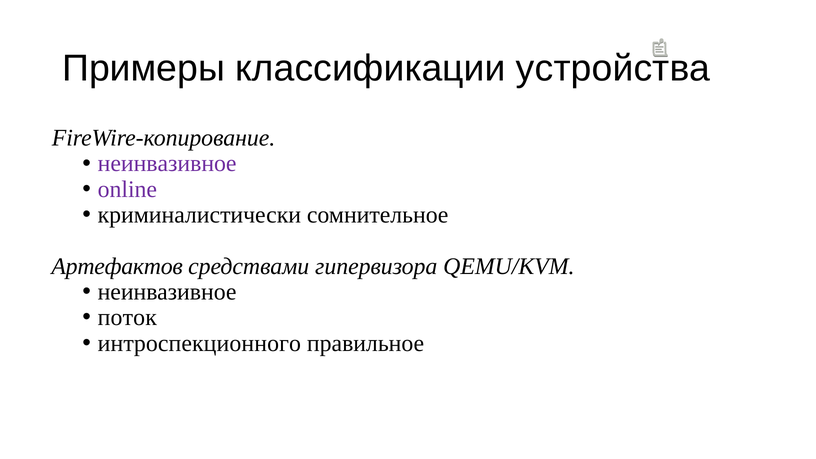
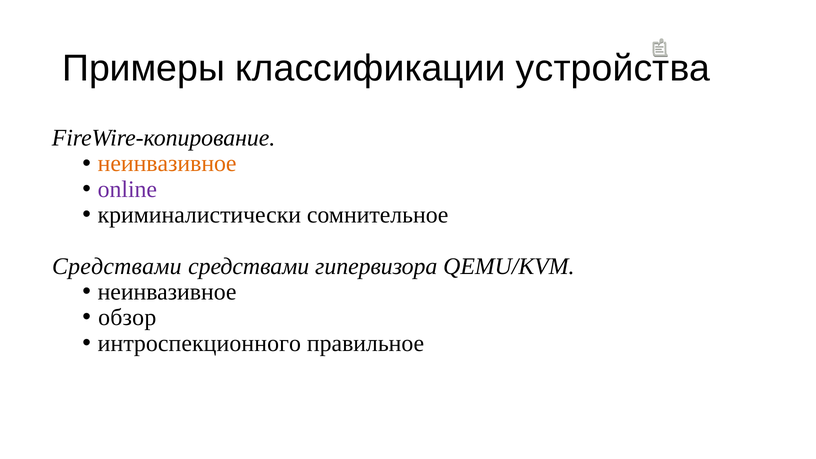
неинвазивное colour: purple -> orange (167, 164)
Артефактов: Артефактов -> Средствами (117, 266)
поток: поток -> обзор (127, 318)
